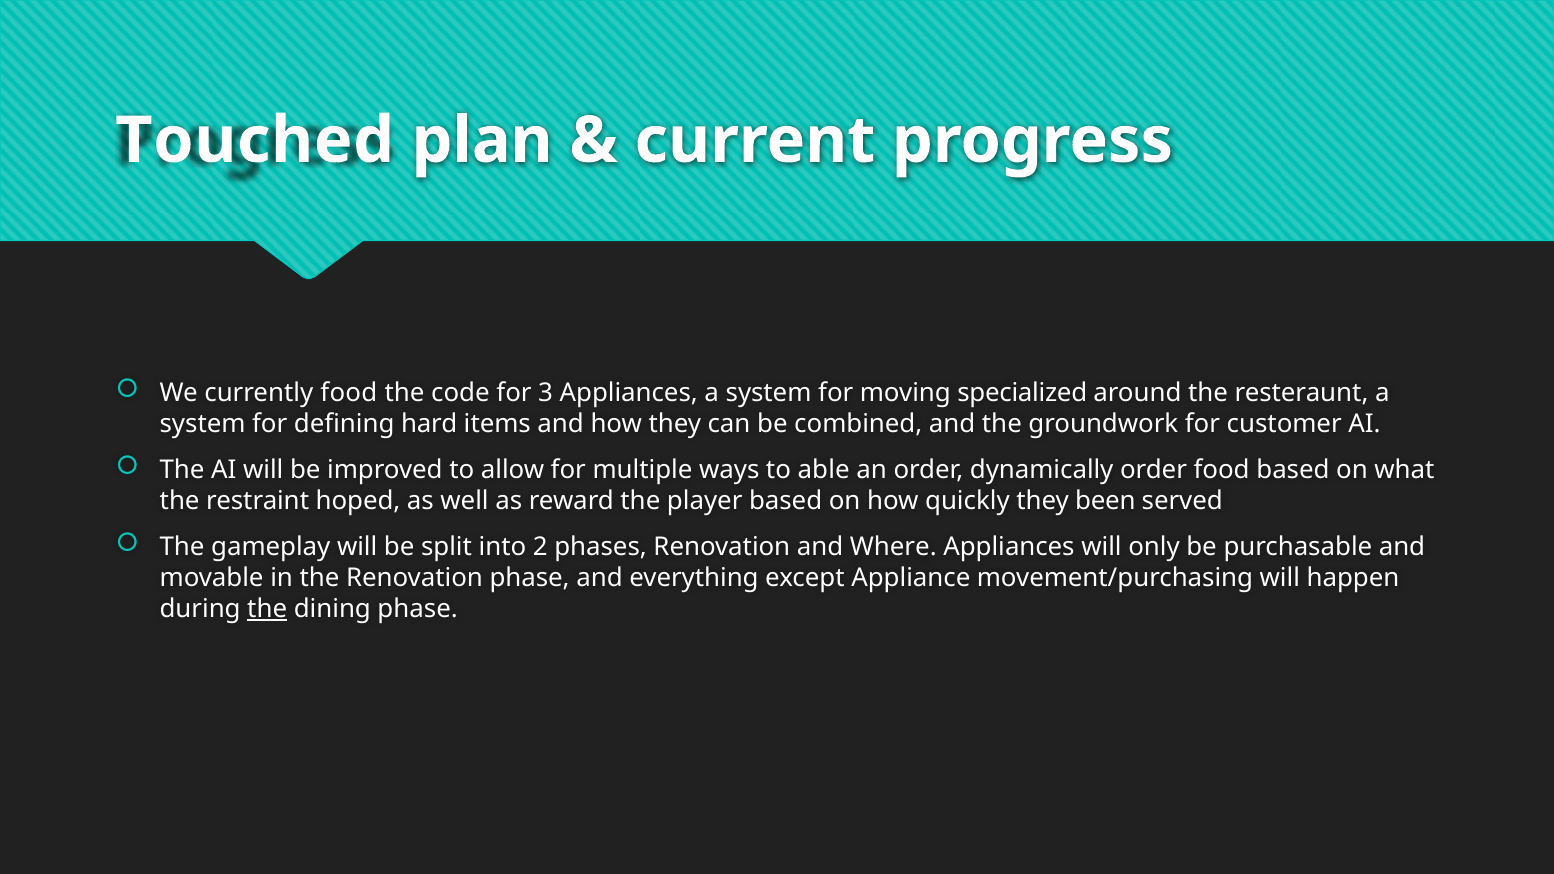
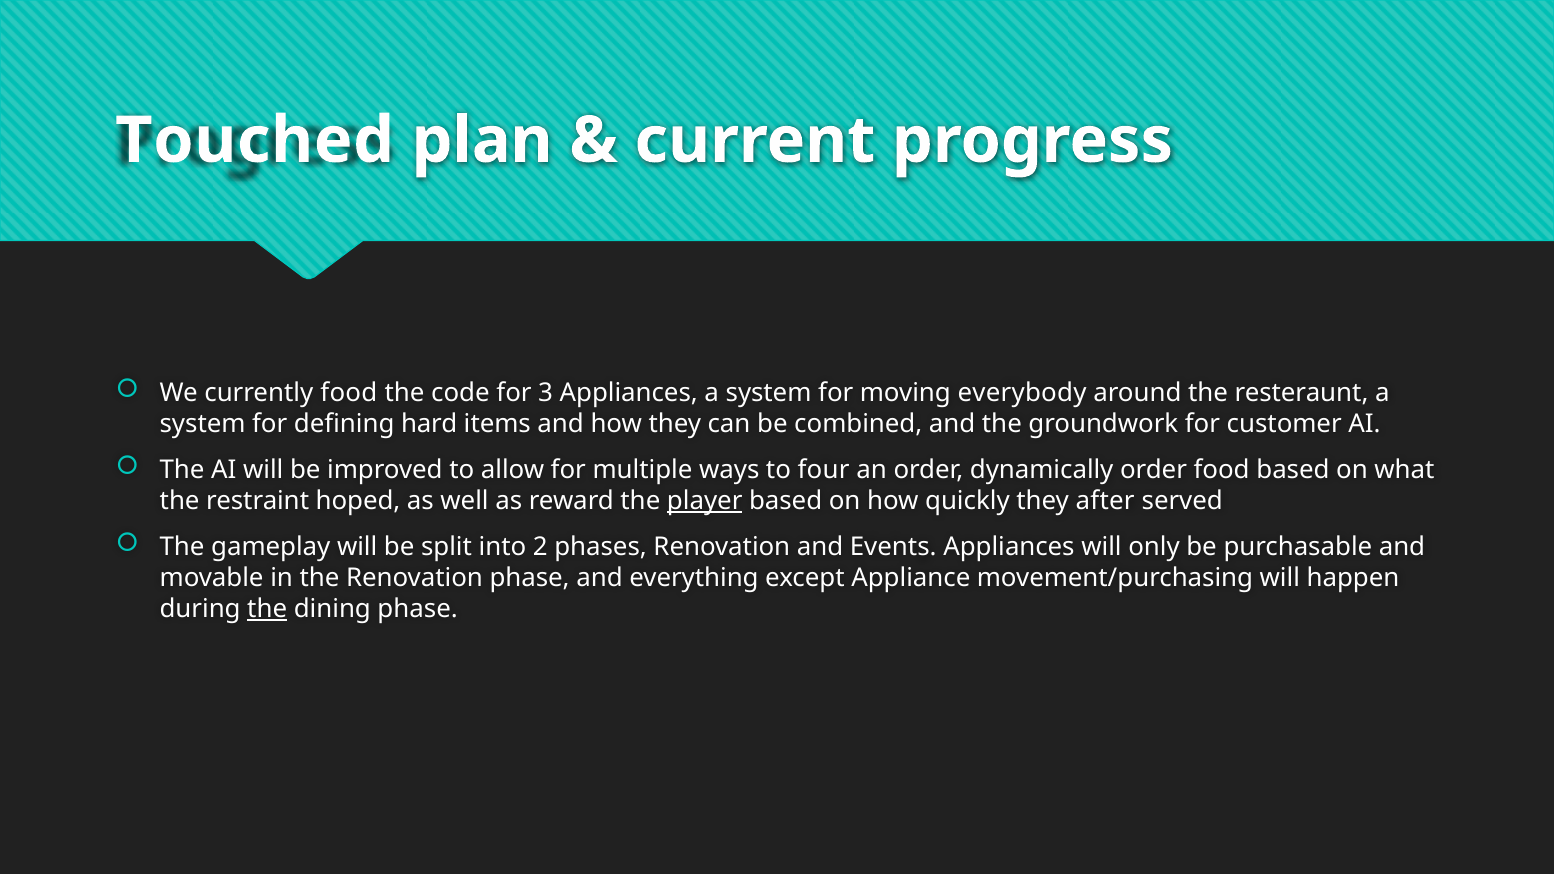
specialized: specialized -> everybody (1022, 393)
able: able -> four (824, 470)
player underline: none -> present (705, 501)
been: been -> after (1105, 501)
Where: Where -> Events (893, 547)
